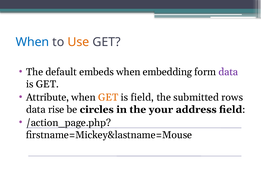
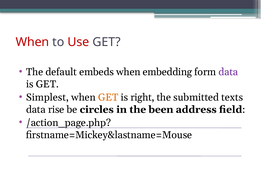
When colour: blue -> red (32, 42)
Use colour: orange -> red (78, 42)
Attribute: Attribute -> Simplest (47, 98)
is field: field -> right (142, 98)
rows: rows -> texts (232, 98)
your: your -> been (161, 110)
